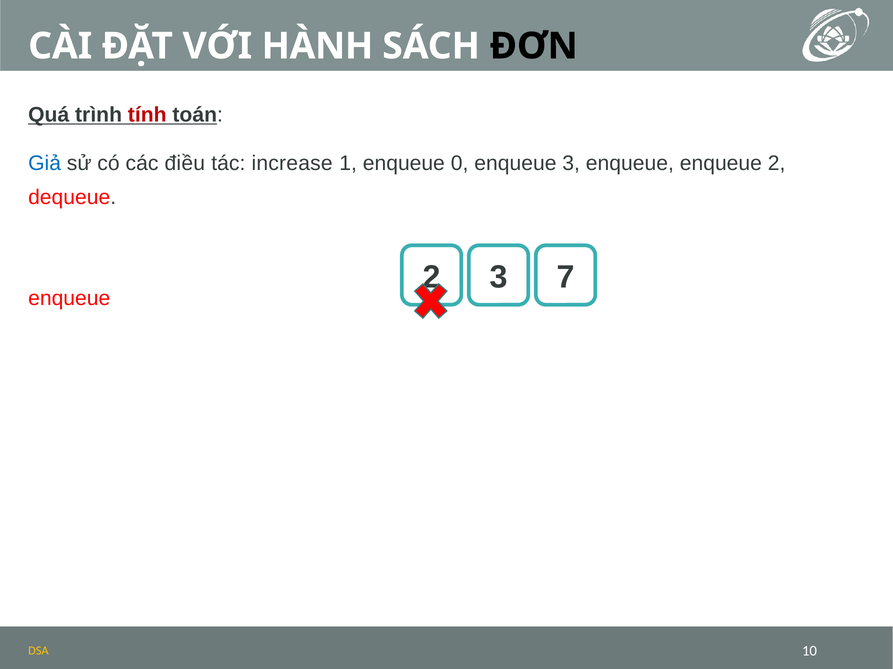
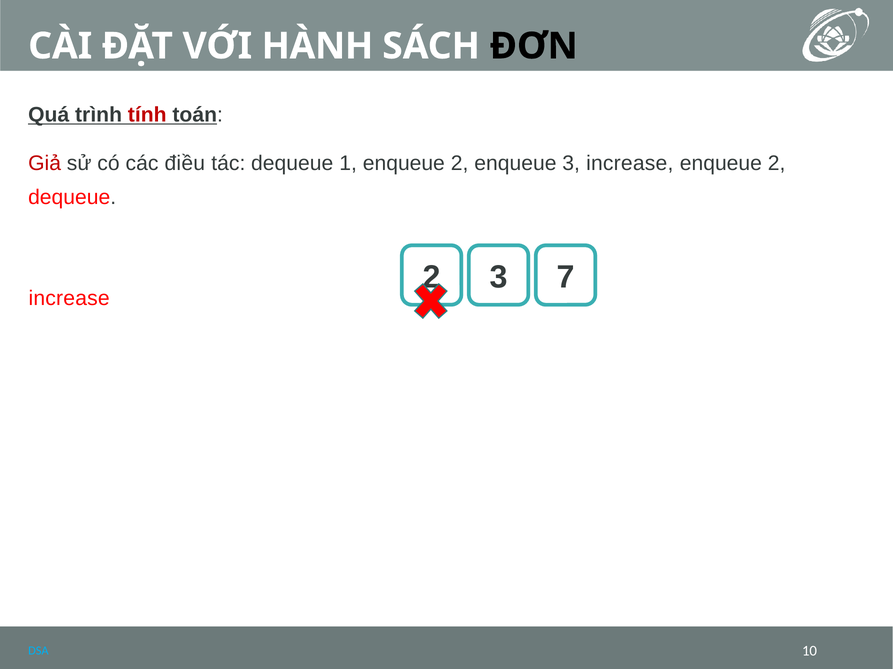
Giả colour: blue -> red (45, 163)
tác increase: increase -> dequeue (292, 163)
1 enqueue 0: 0 -> 2 (460, 163)
3 enqueue: enqueue -> increase (630, 163)
enqueue: enqueue -> increase (69, 299)
DSA colour: yellow -> light blue (38, 652)
